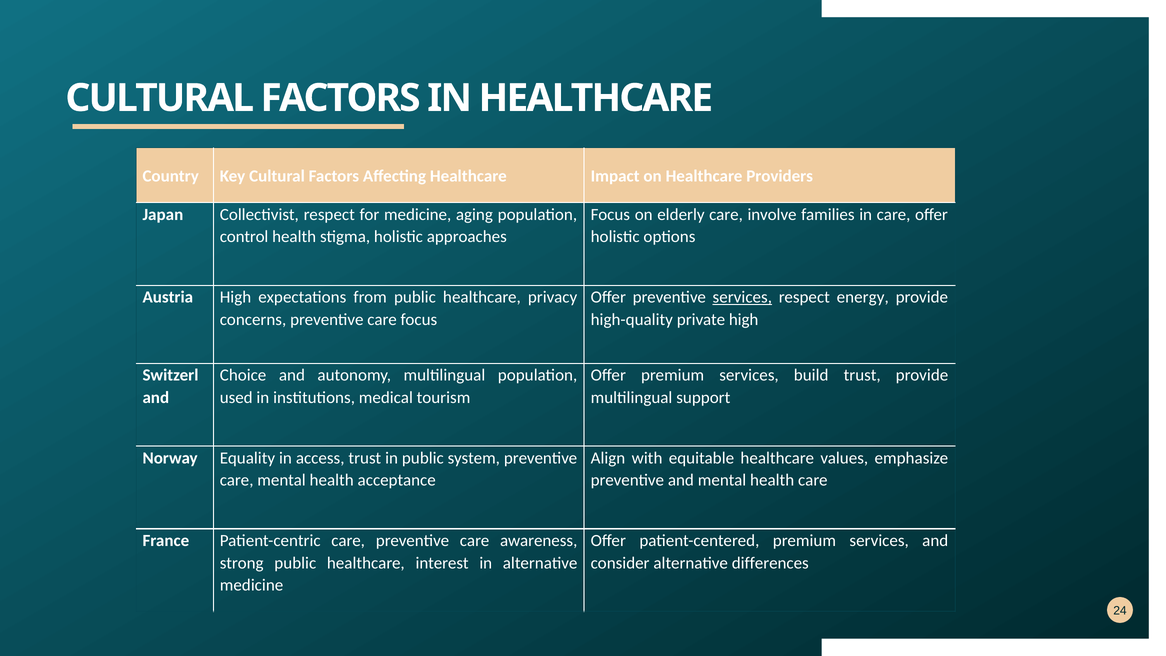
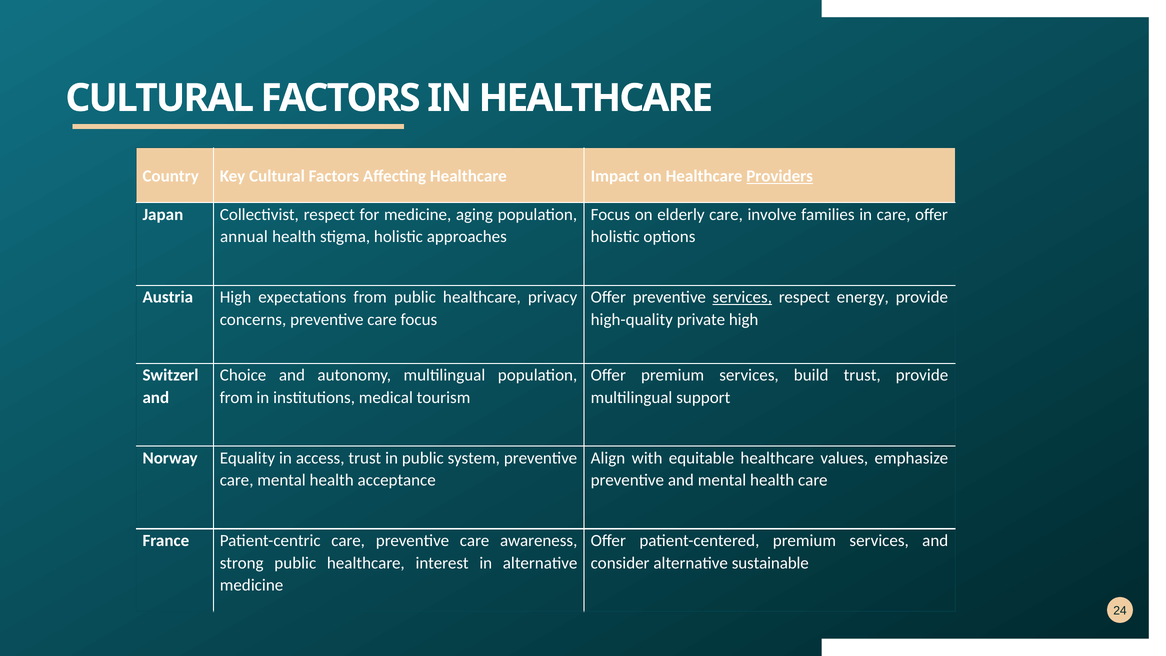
Providers underline: none -> present (780, 176)
control: control -> annual (244, 237)
used: used -> from (236, 397)
differences: differences -> sustainable (770, 563)
